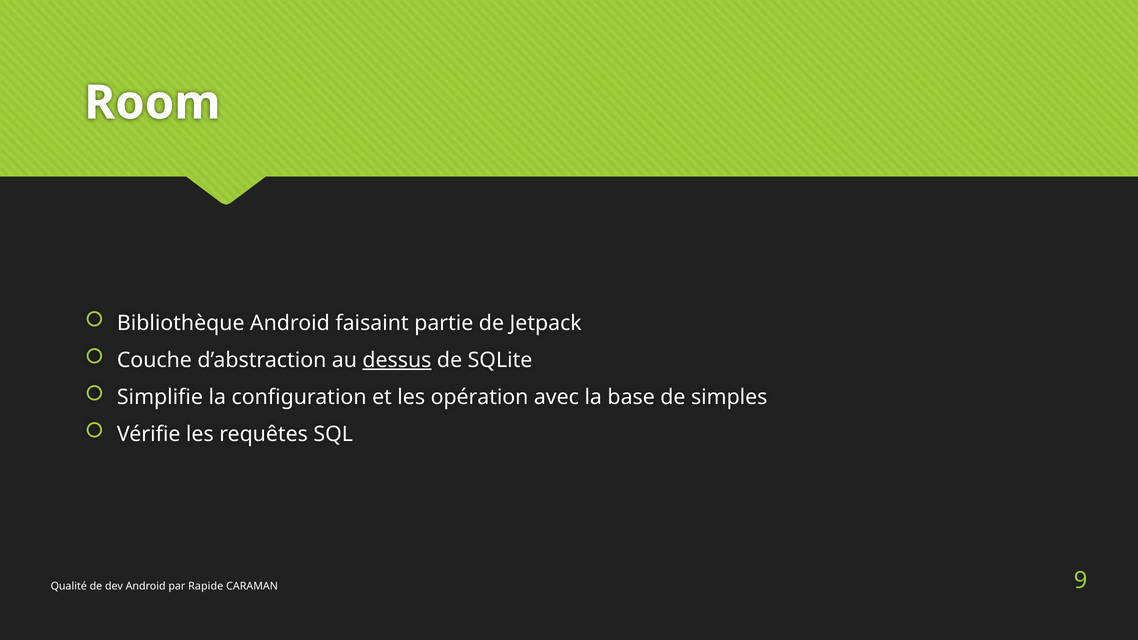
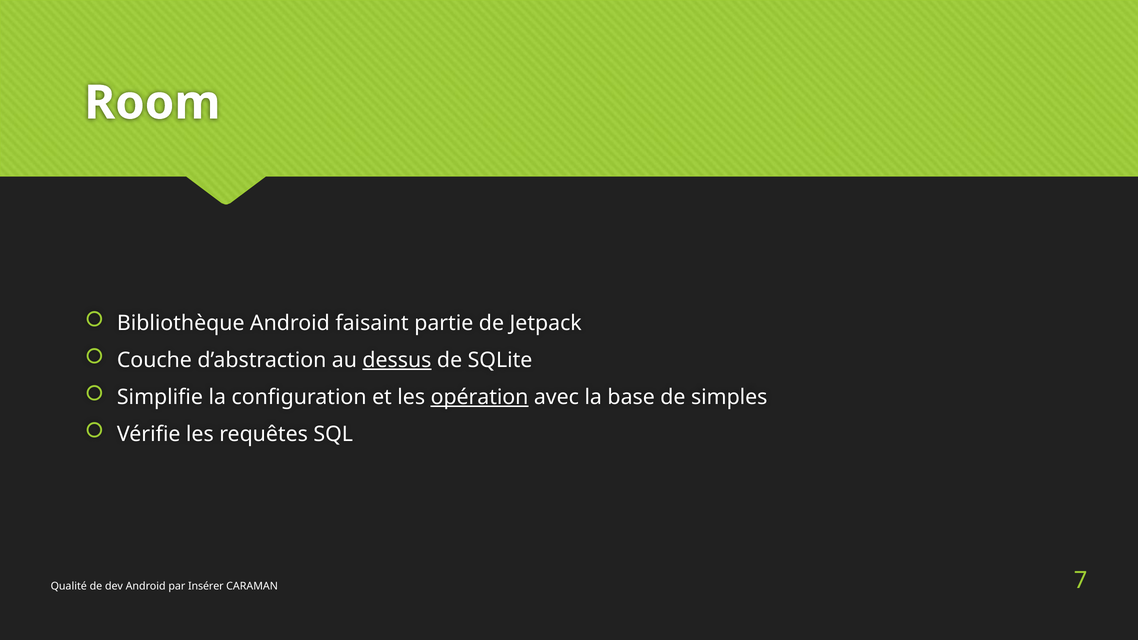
opération underline: none -> present (480, 397)
Rapide: Rapide -> Insérer (206, 586)
9: 9 -> 7 (1081, 580)
